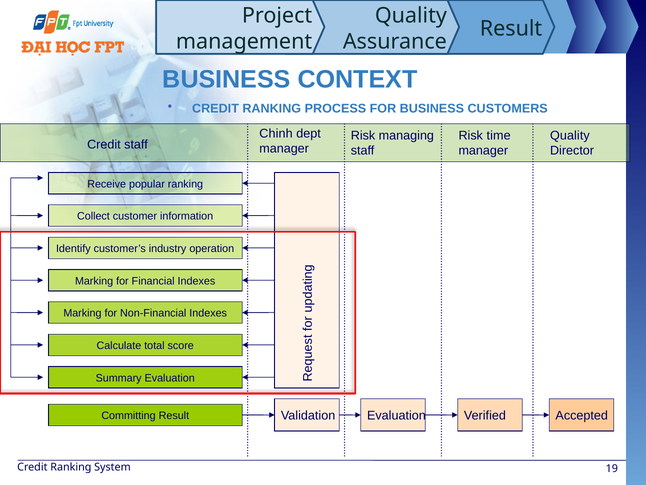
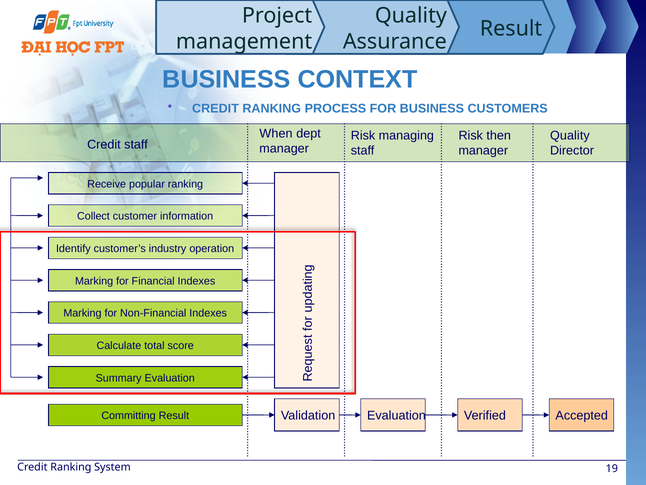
Chinh: Chinh -> When (276, 134)
time: time -> then (499, 135)
